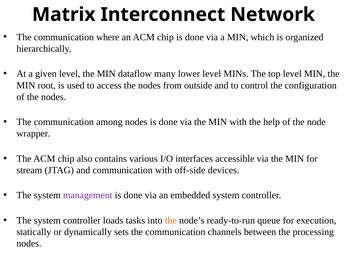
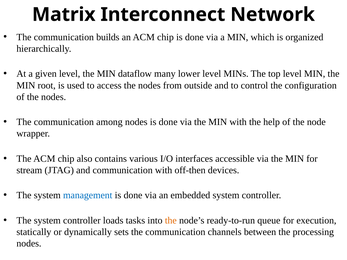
where: where -> builds (108, 37)
off-side: off-side -> off-then (190, 170)
management colour: purple -> blue (88, 195)
